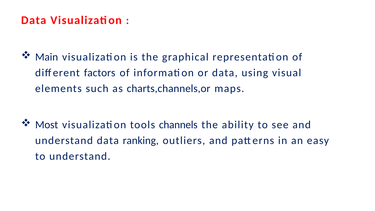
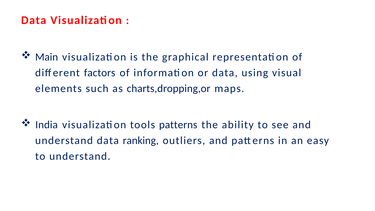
charts,channels,or: charts,channels,or -> charts,dropping,or (169, 88)
Most: Most -> India (47, 125)
tools channels: channels -> patterns (178, 125)
